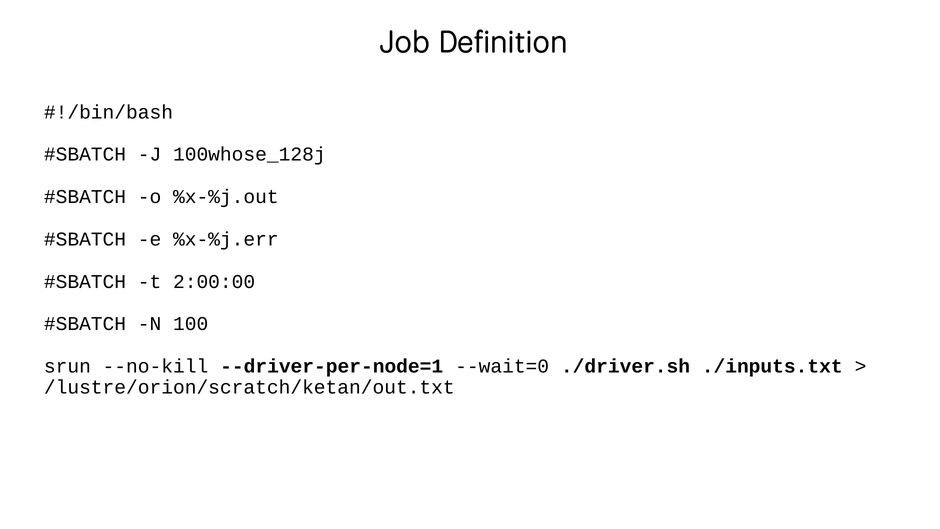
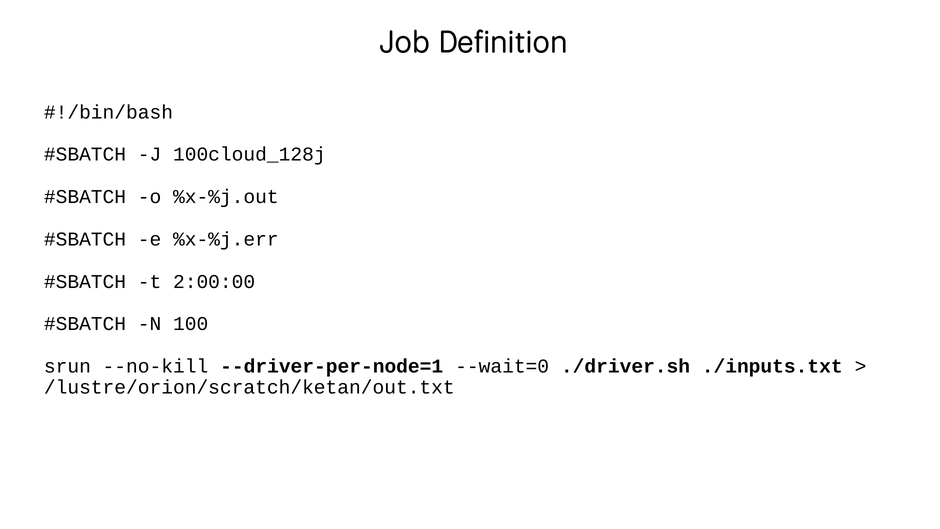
100whose_128j: 100whose_128j -> 100cloud_128j (249, 154)
